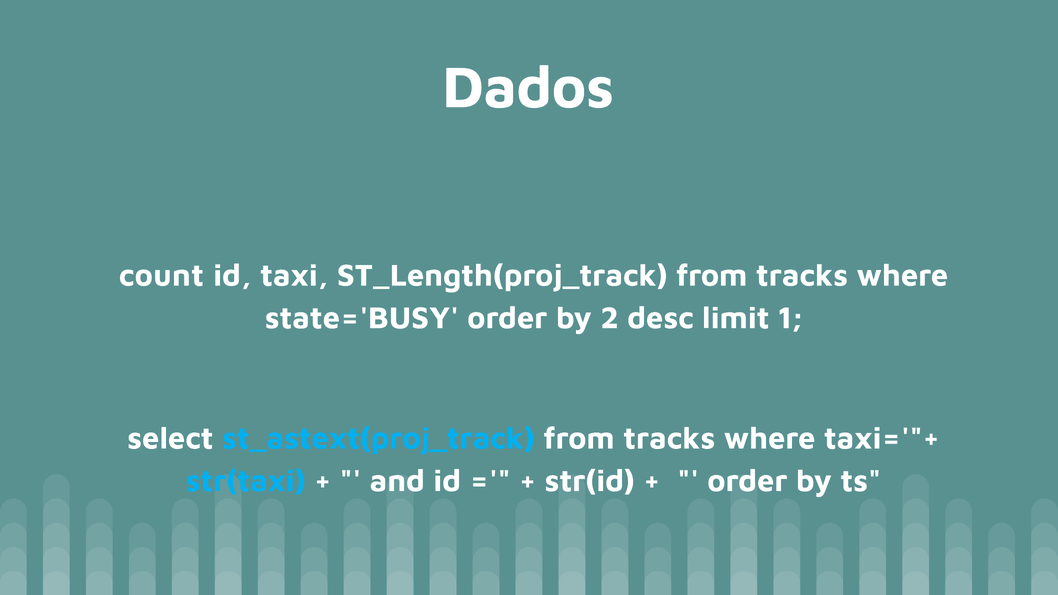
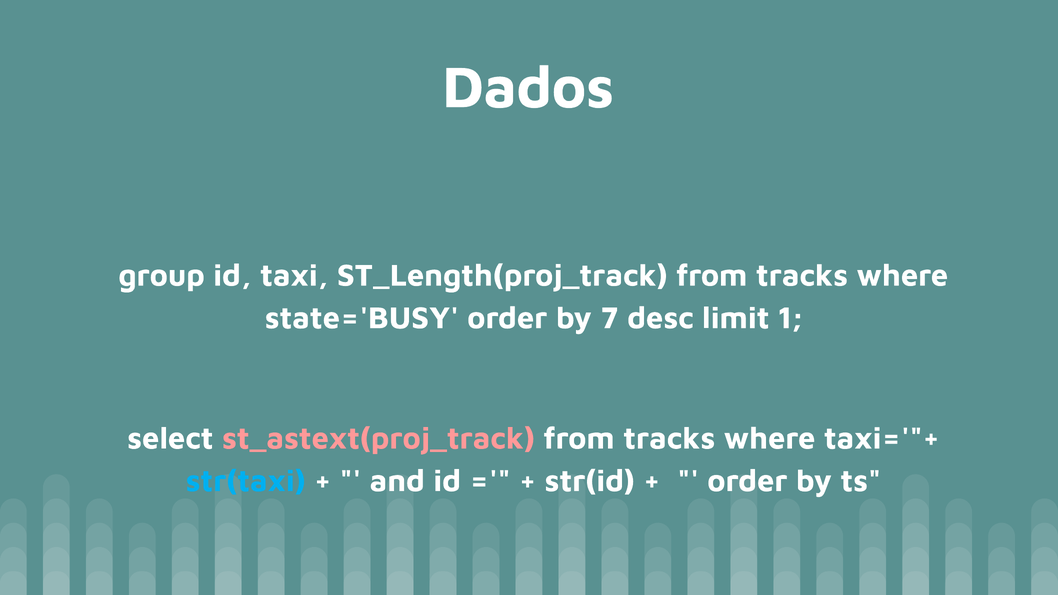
count: count -> group (162, 276)
2: 2 -> 7 (609, 318)
st_astext(proj_track colour: light blue -> pink (378, 438)
